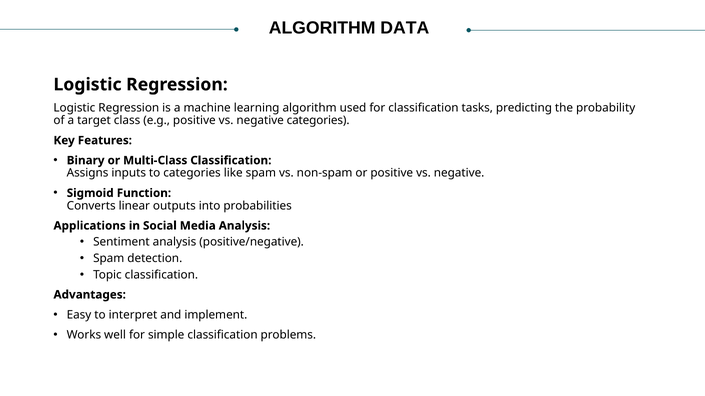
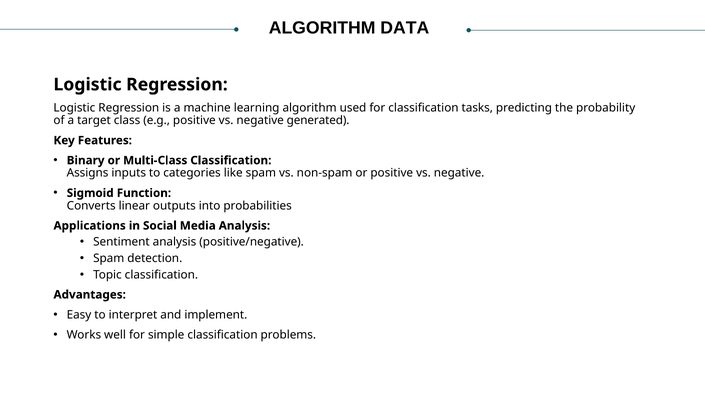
negative categories: categories -> generated (318, 121)
